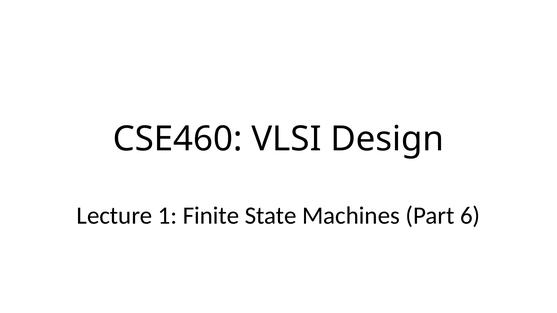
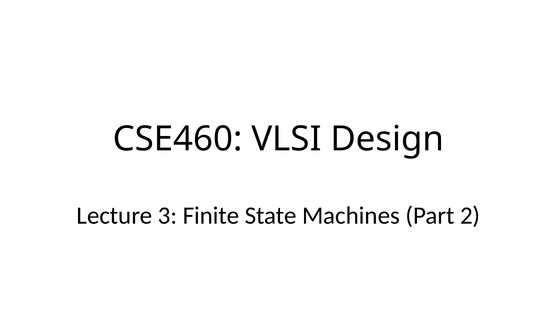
1: 1 -> 3 (167, 216)
6: 6 -> 2 (470, 216)
